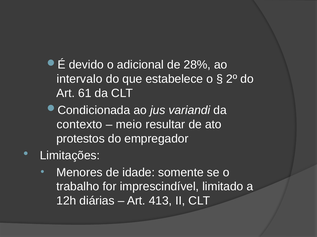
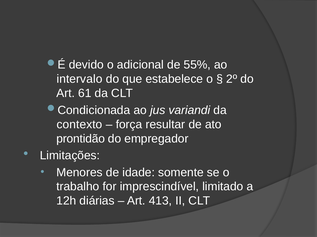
28%: 28% -> 55% (197, 65)
meio: meio -> força (129, 125)
protestos: protestos -> prontidão (81, 139)
